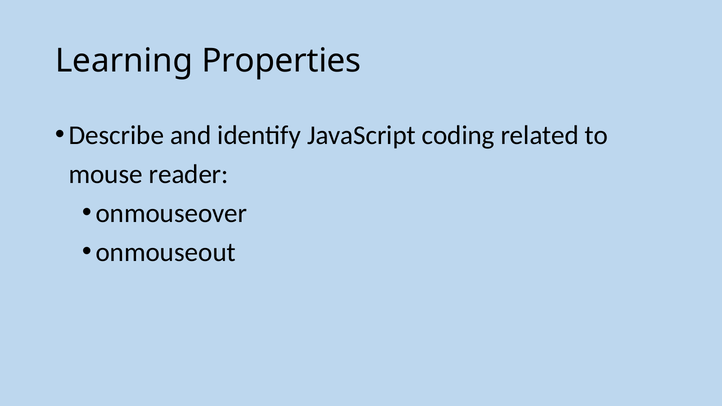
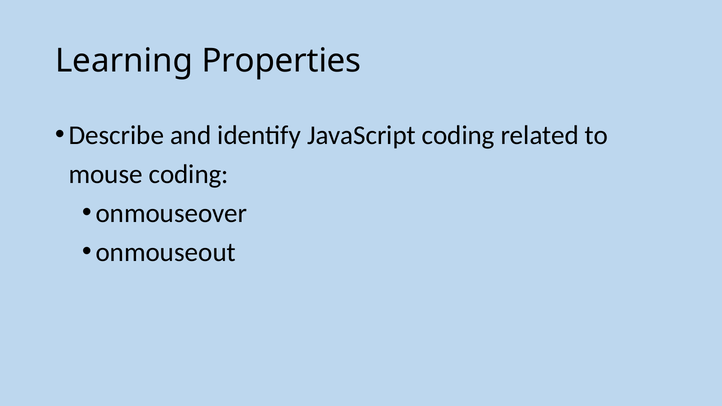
mouse reader: reader -> coding (189, 174)
